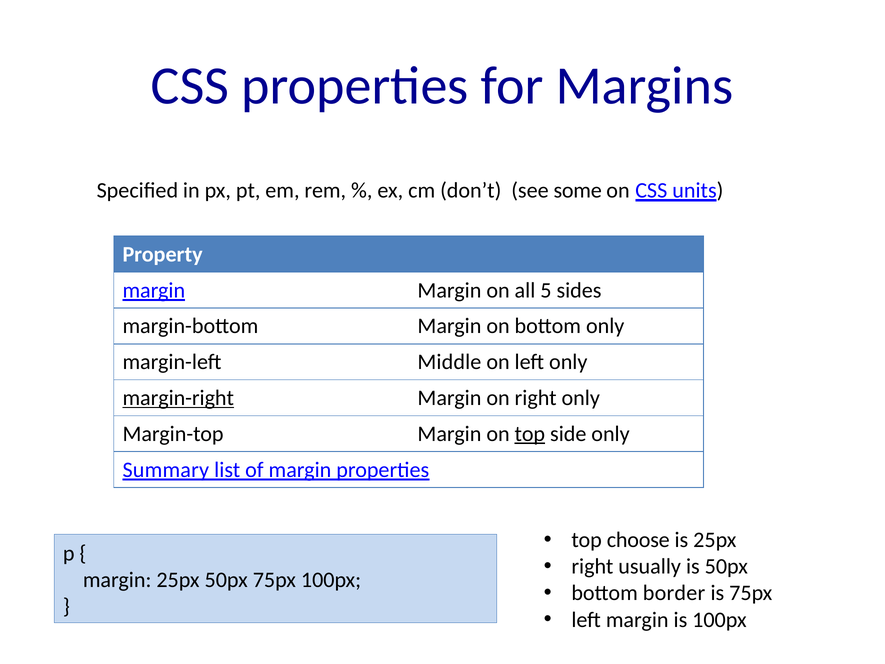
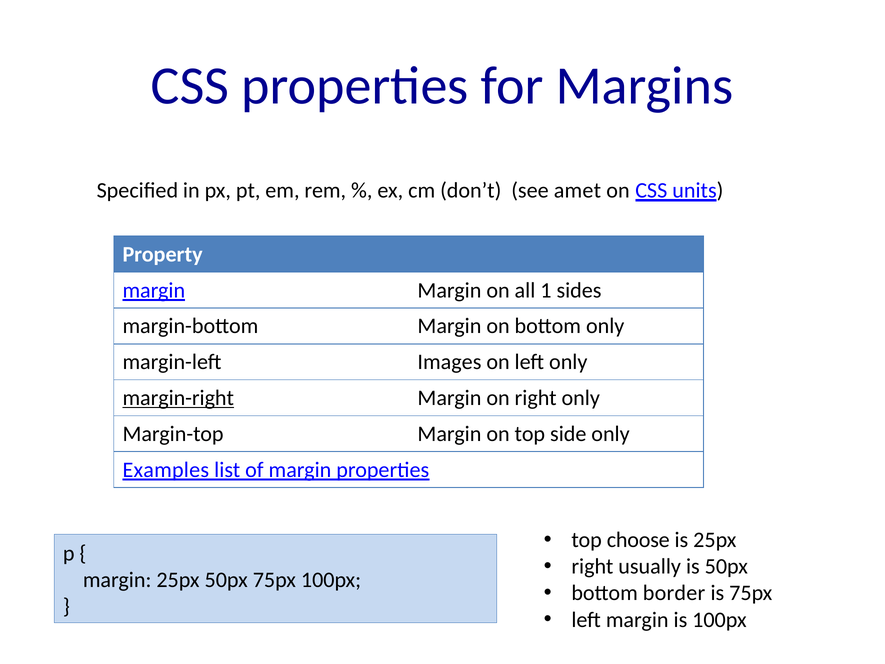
some: some -> amet (577, 191)
5: 5 -> 1 (546, 290)
Middle: Middle -> Images (449, 362)
top underline: present -> none (530, 434)
Summary: Summary -> Examples (166, 470)
